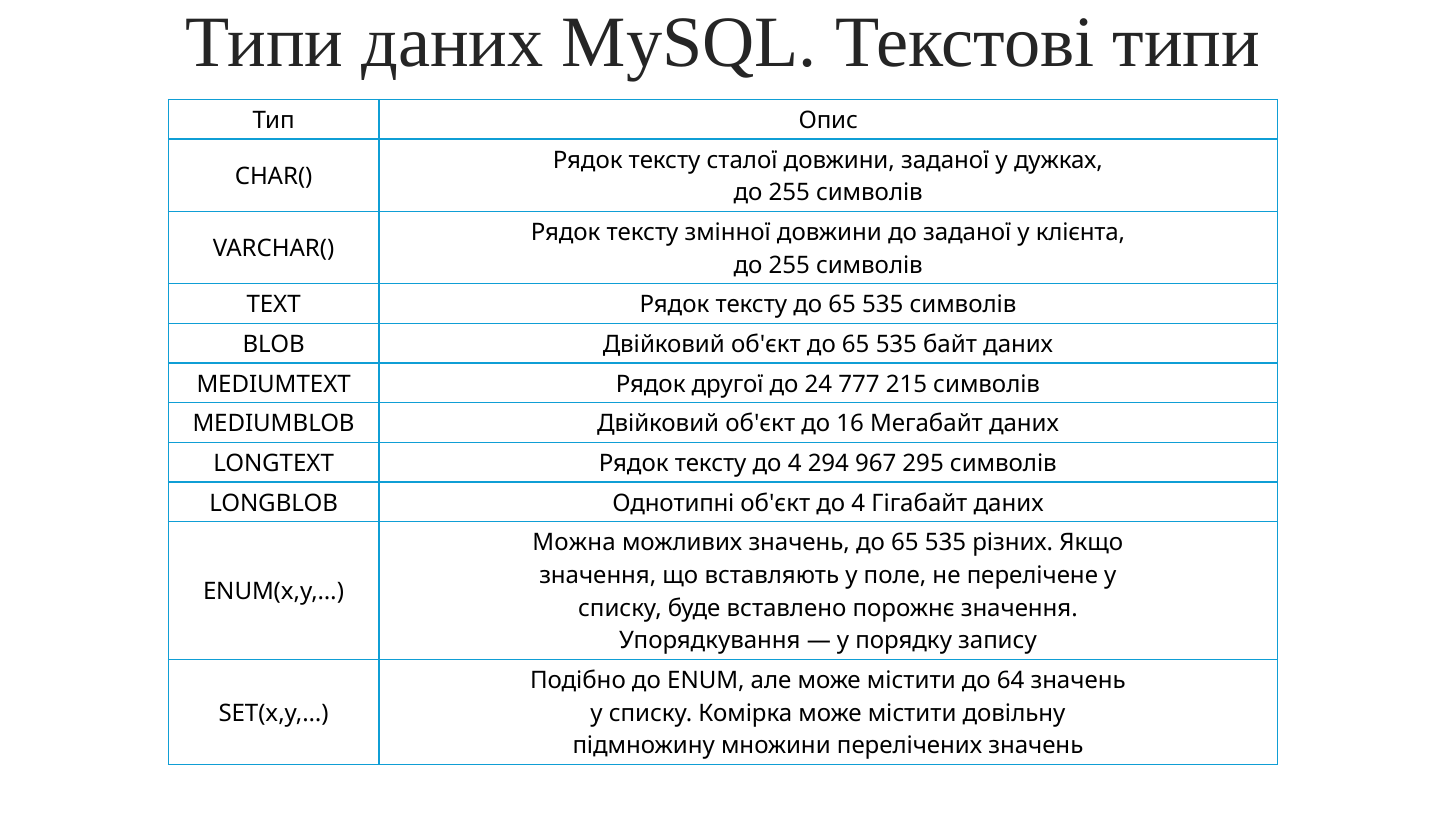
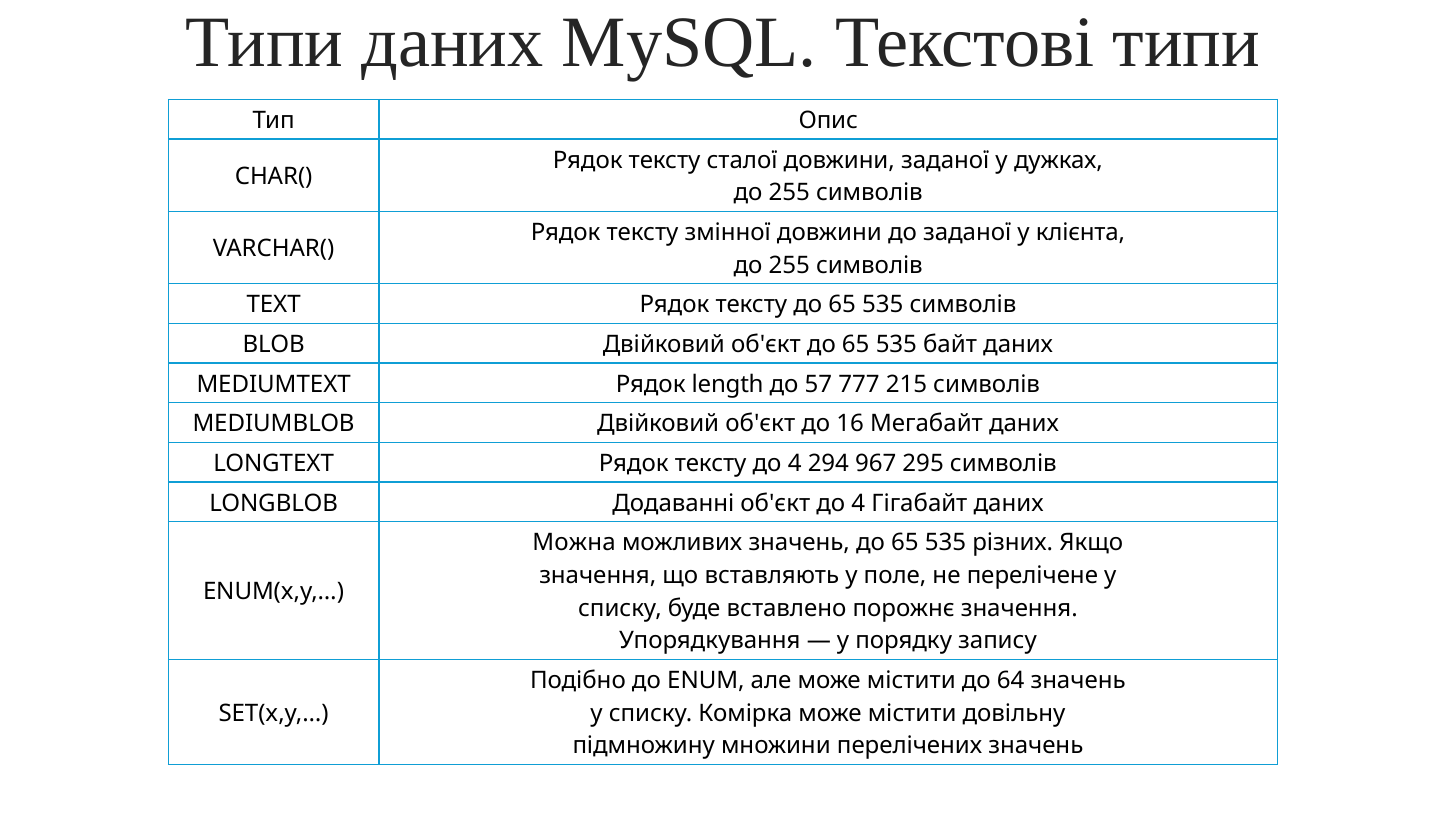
другої: другої -> length (728, 384)
24: 24 -> 57 (818, 384)
Однотипні: Однотипні -> Додаванні (673, 503)
